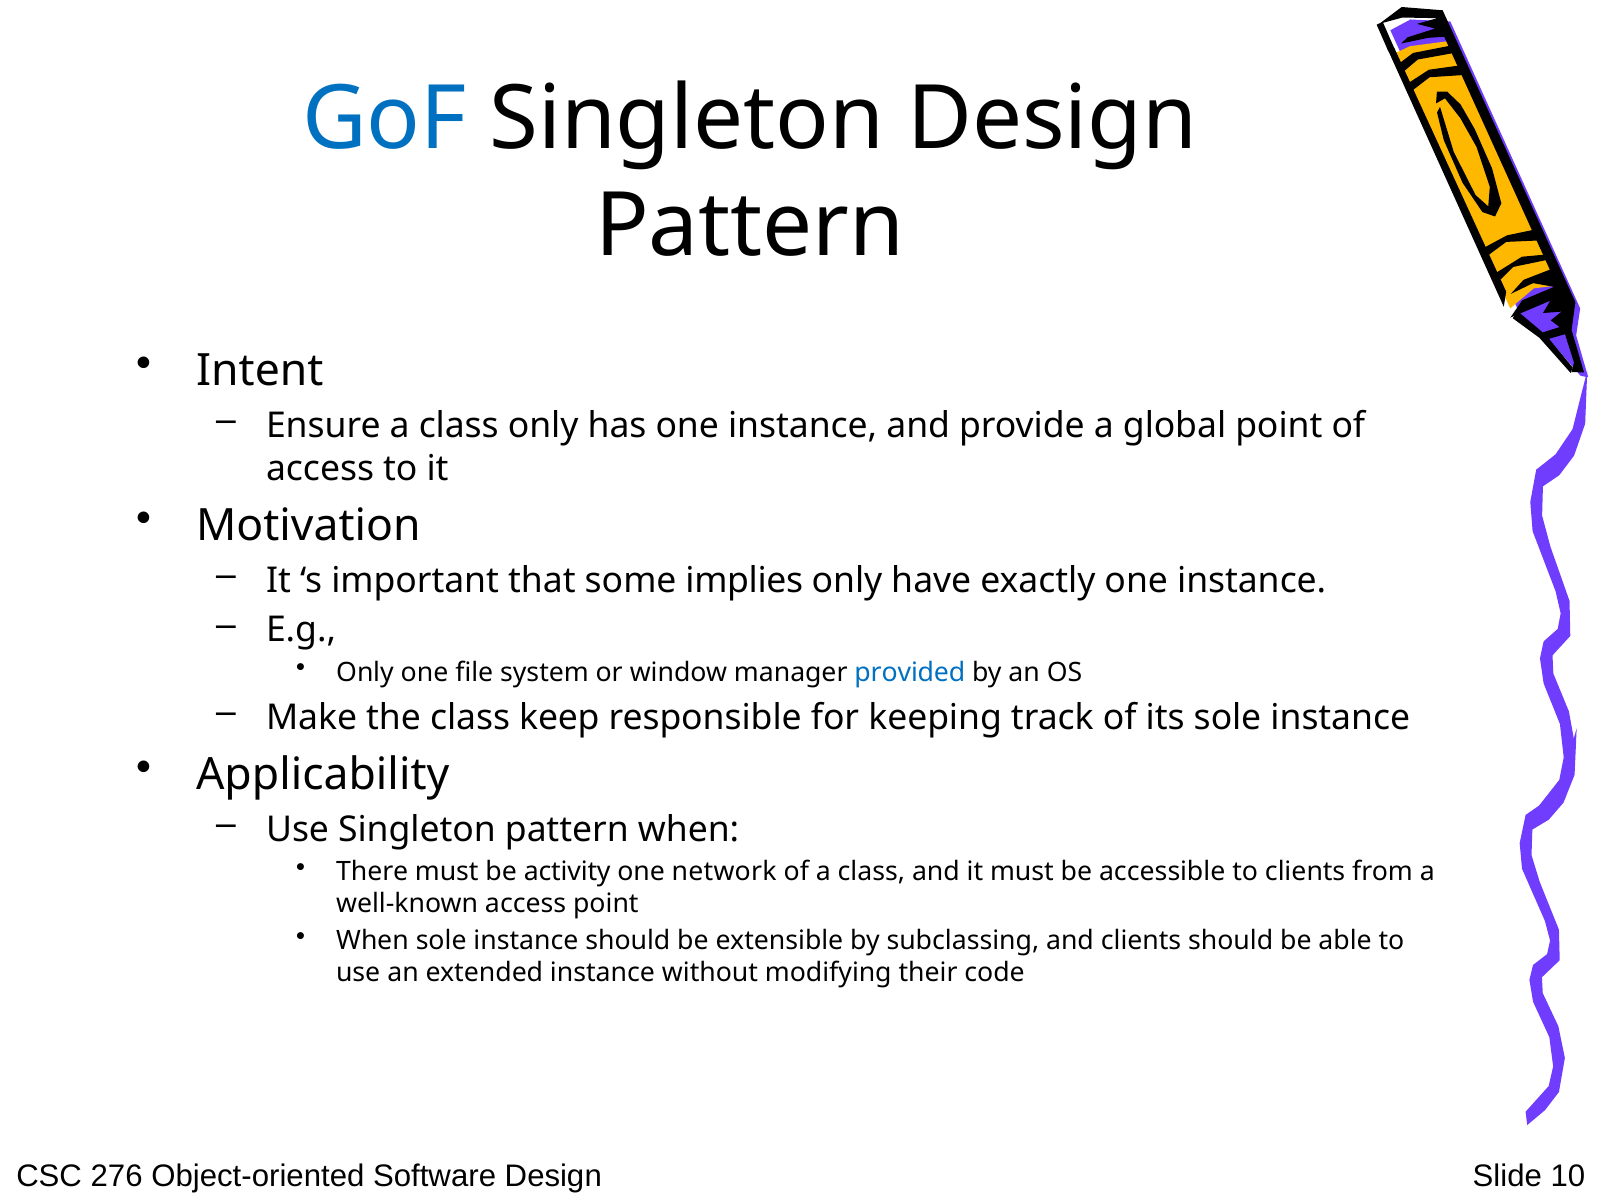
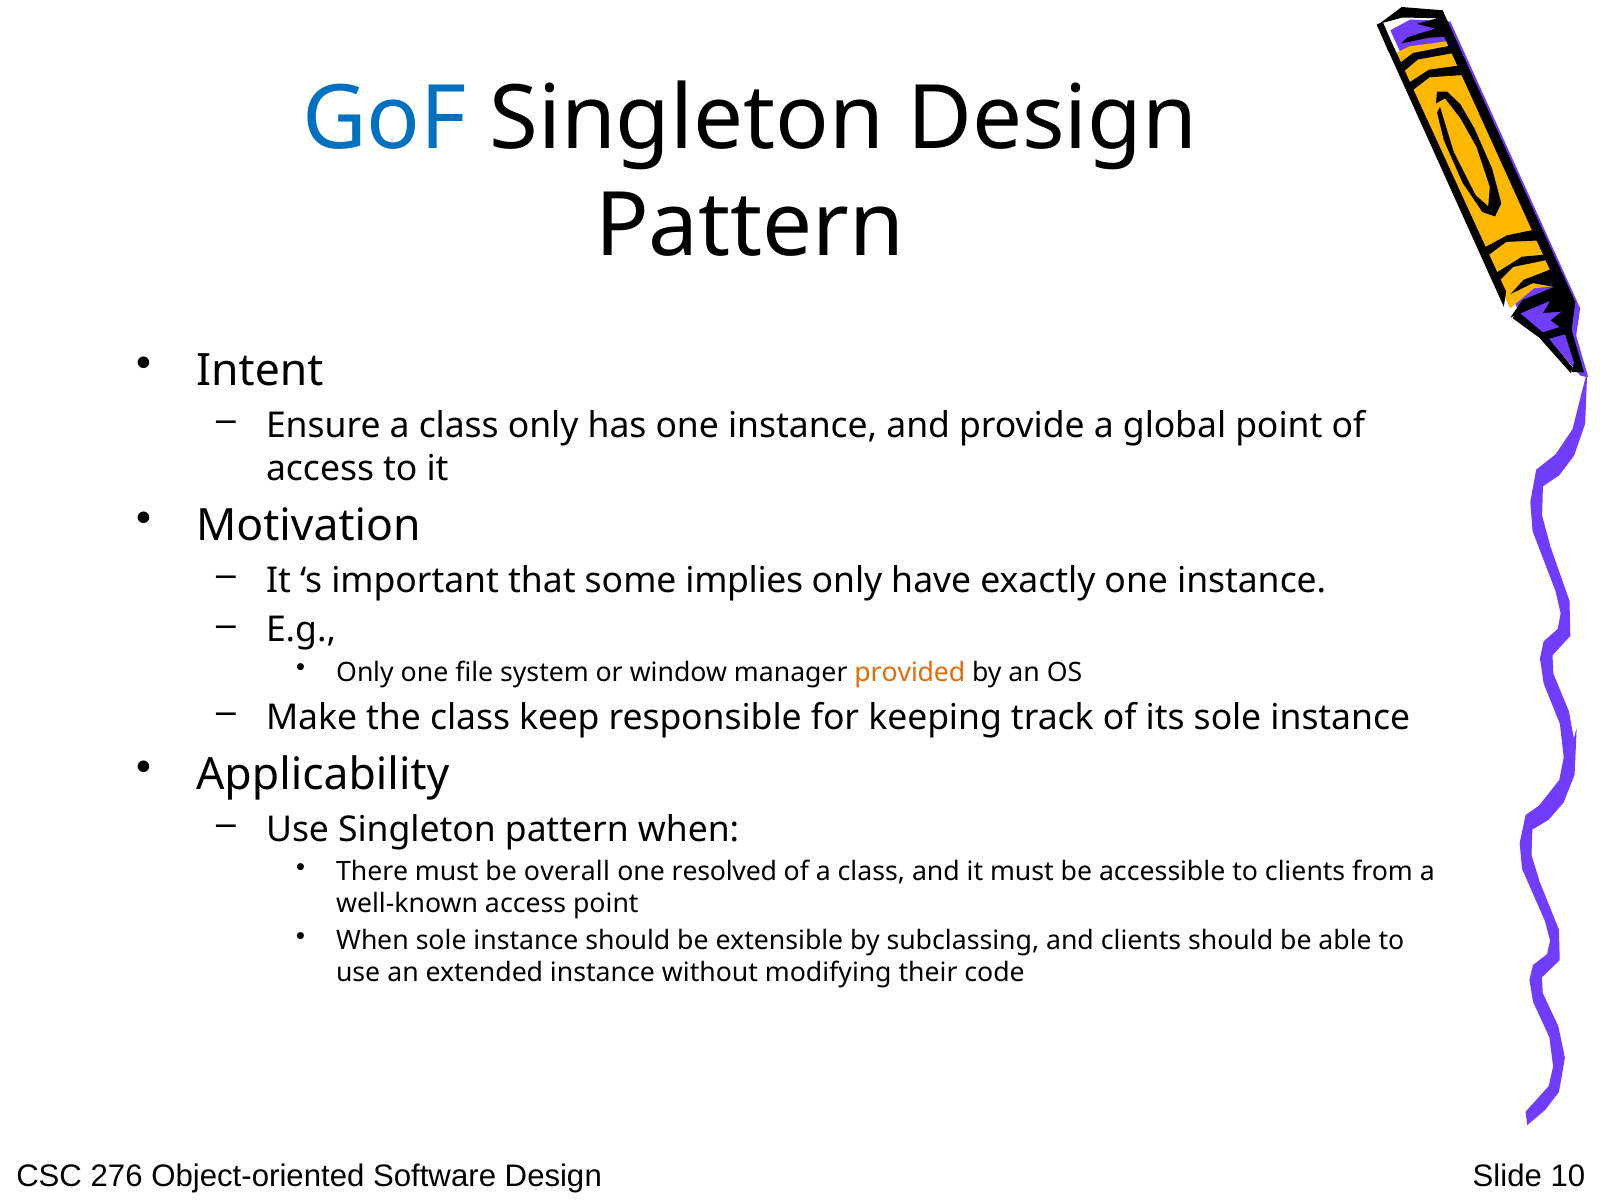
provided colour: blue -> orange (910, 672)
activity: activity -> overall (567, 871)
network: network -> resolved (724, 871)
